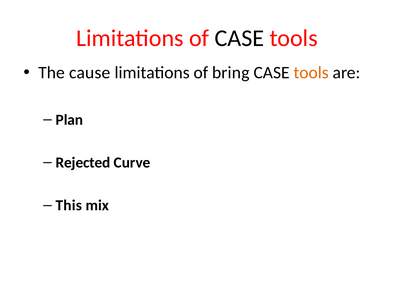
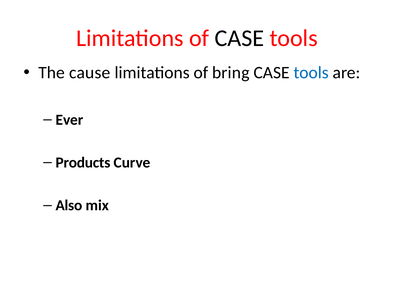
tools colour: orange -> blue (311, 73)
Plan: Plan -> Ever (69, 120)
Rejected: Rejected -> Products (83, 163)
This: This -> Also (69, 206)
